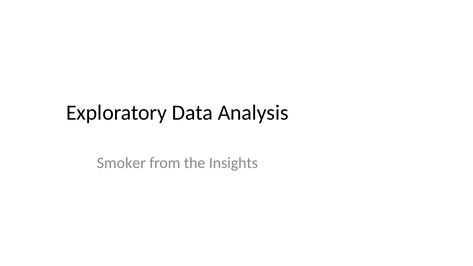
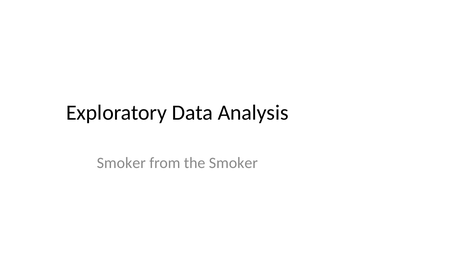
the Insights: Insights -> Smoker (233, 163)
